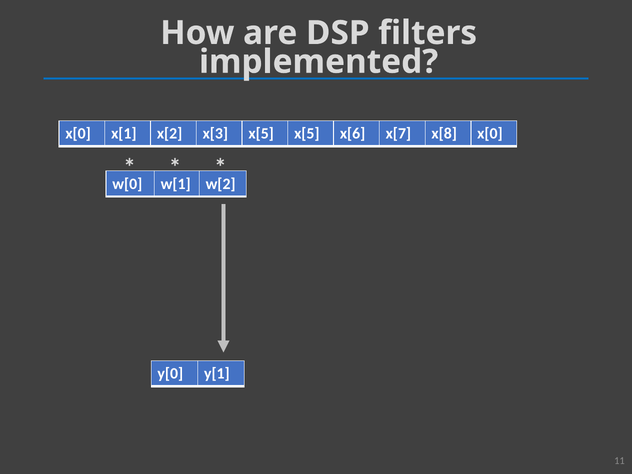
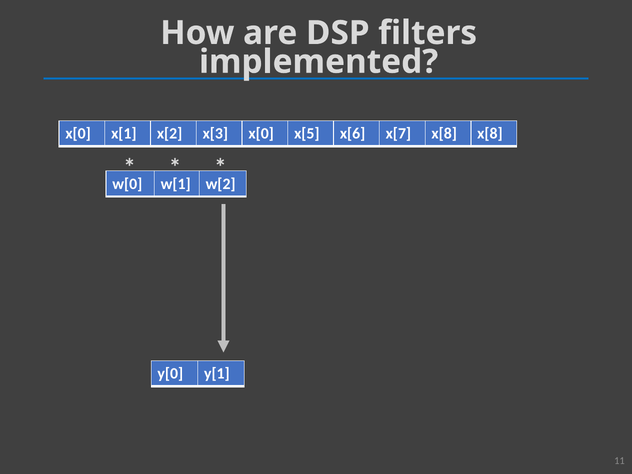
x[3 x[5: x[5 -> x[0 (261, 134)
x[8 x[0: x[0 -> x[8 (490, 134)
